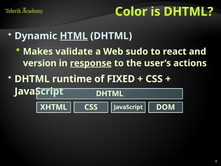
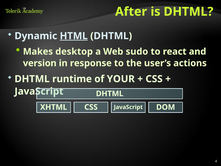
Color: Color -> After (131, 12)
validate: validate -> desktop (74, 51)
response underline: present -> none (91, 63)
FIXED: FIXED -> YOUR (121, 79)
